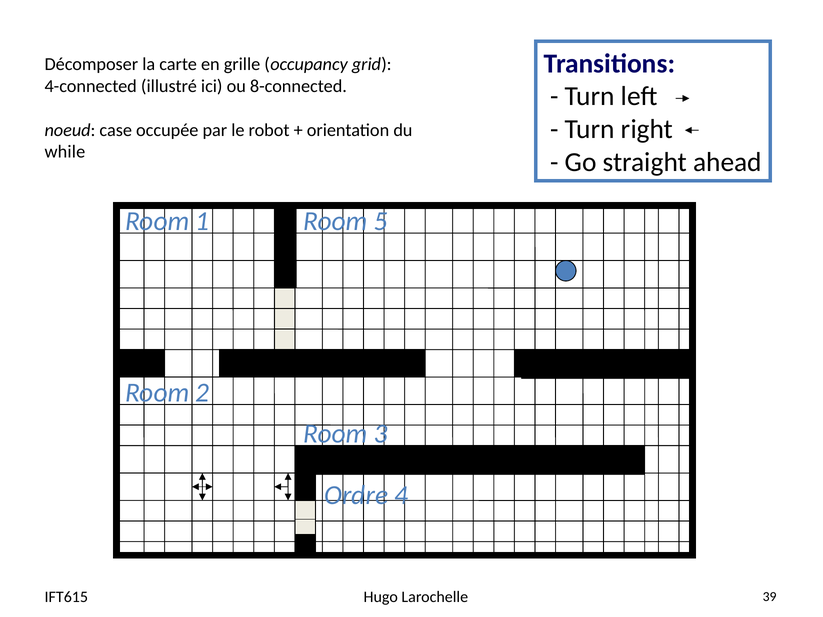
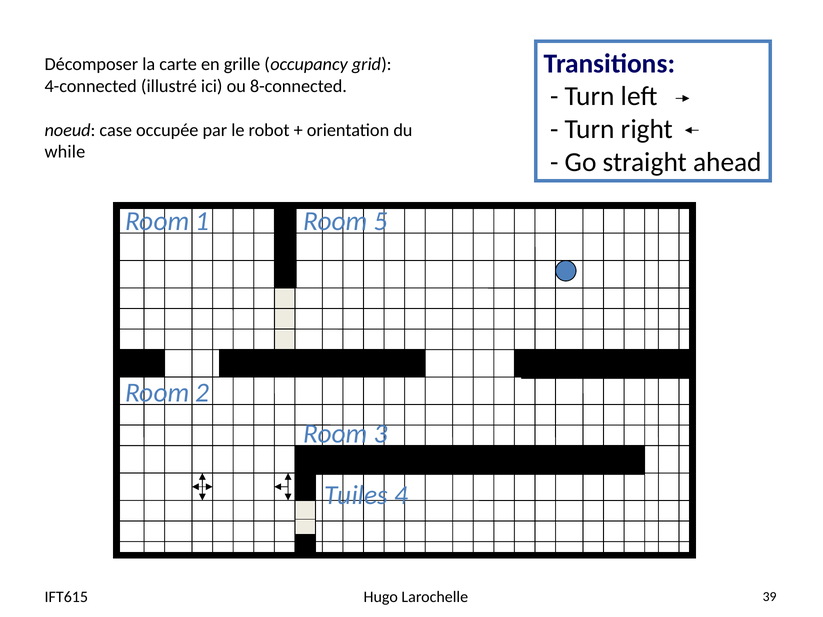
Ordre: Ordre -> Tuiles (356, 496)
